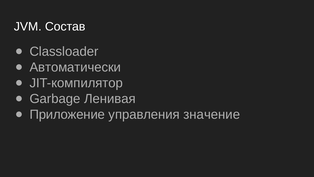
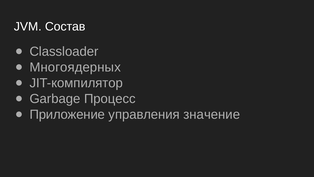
Автоматически: Автоматически -> Многоядерных (75, 67)
Ленивая: Ленивая -> Процесс (110, 99)
